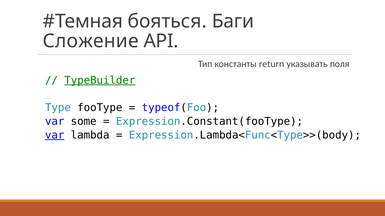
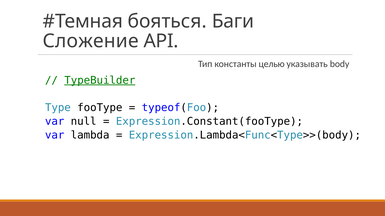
return: return -> целью (272, 64)
поля: поля -> body (340, 64)
some: some -> null (84, 122)
var underline: present -> none (55, 135)
